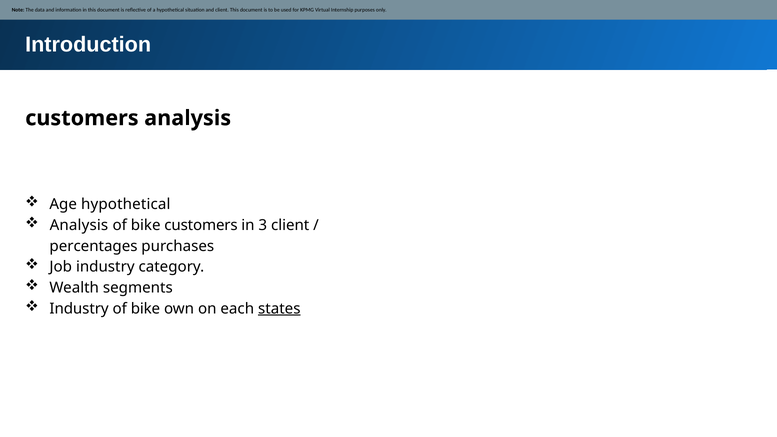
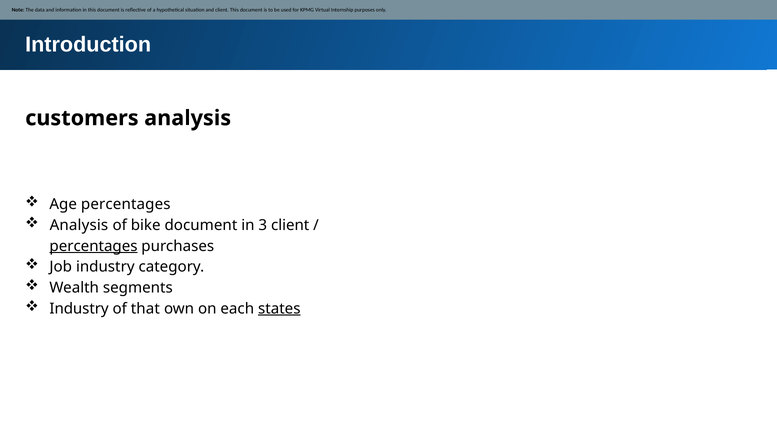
Age hypothetical: hypothetical -> percentages (126, 204)
bike customers: customers -> document (201, 225)
percentages underline: none -> present (94, 246)
bike: bike -> that (145, 309)
